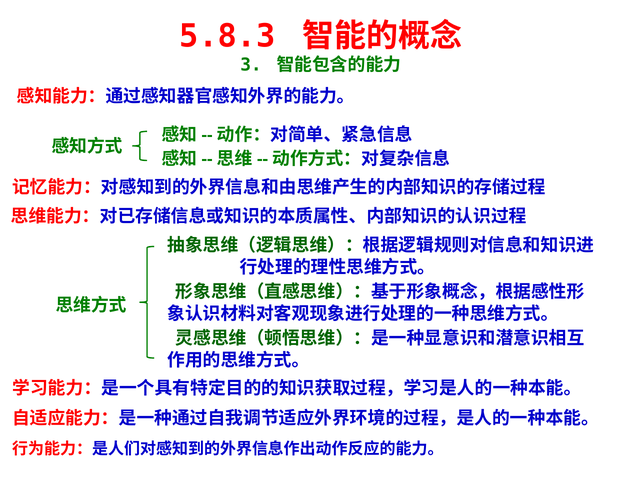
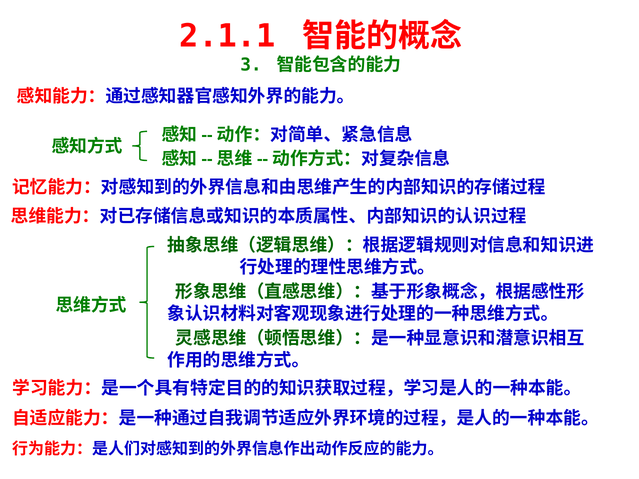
5.8.3: 5.8.3 -> 2.1.1 (227, 36)
